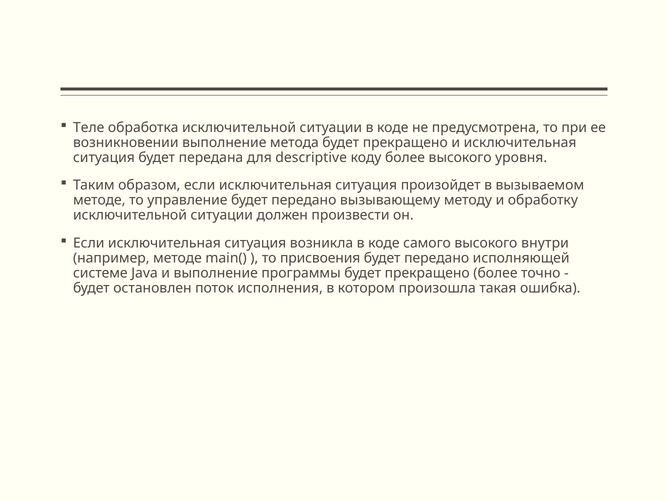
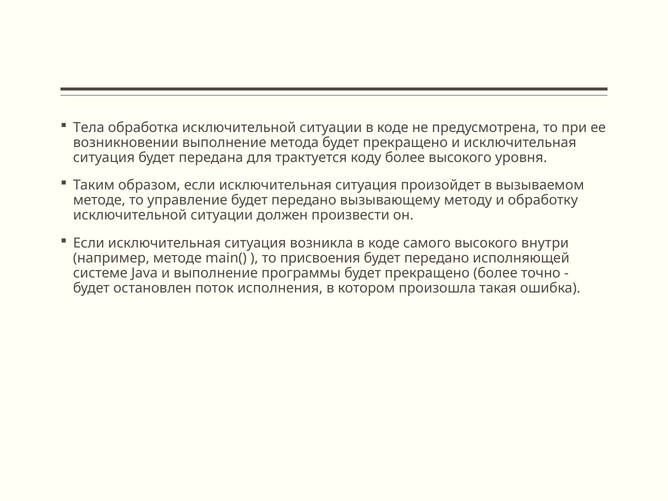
Теле: Теле -> Тела (89, 128)
descriptive: descriptive -> трактуется (311, 158)
